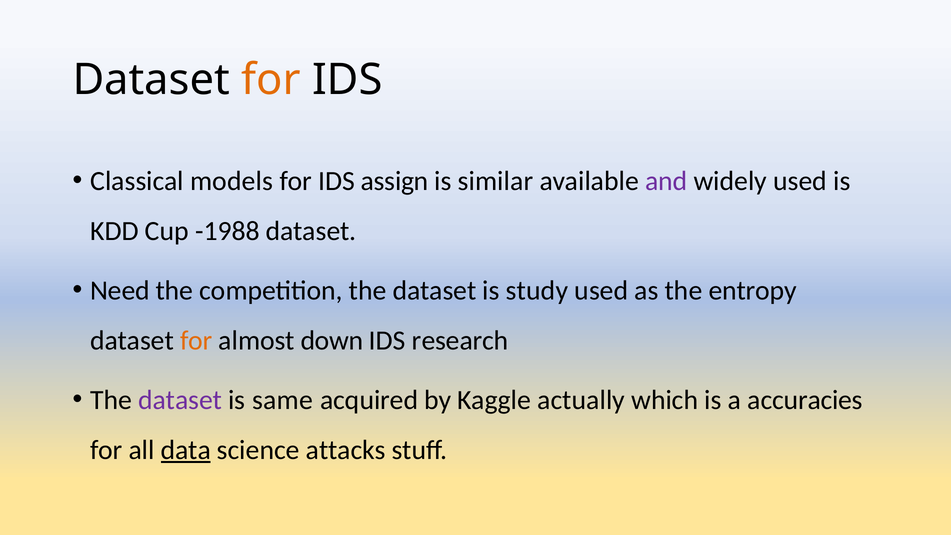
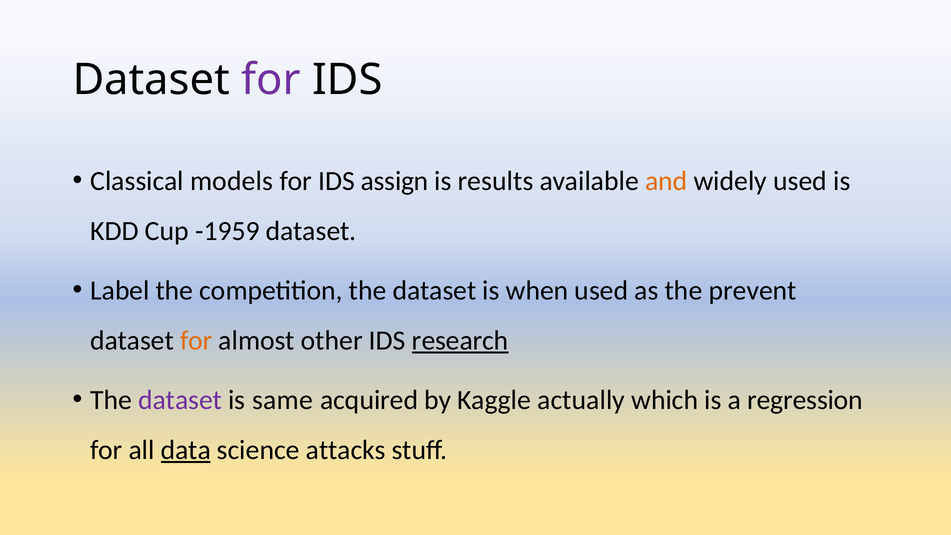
for colour: orange -> purple (271, 80)
similar: similar -> results (496, 181)
and colour: purple -> orange (666, 181)
-1988: -1988 -> -1959 (227, 231)
Need: Need -> Label (120, 291)
study: study -> when (537, 291)
entropy: entropy -> prevent (753, 291)
down: down -> other (332, 340)
research underline: none -> present (460, 340)
accuracies: accuracies -> regression (805, 400)
